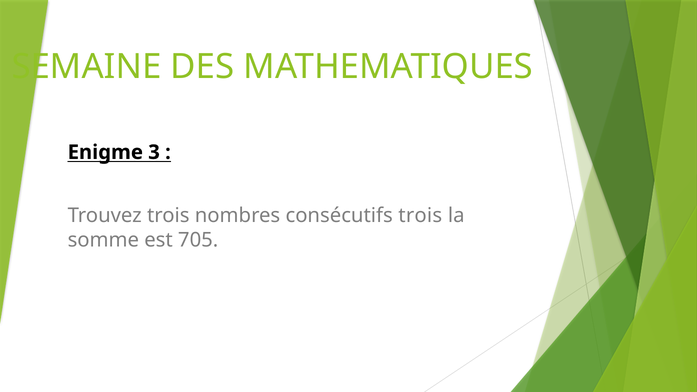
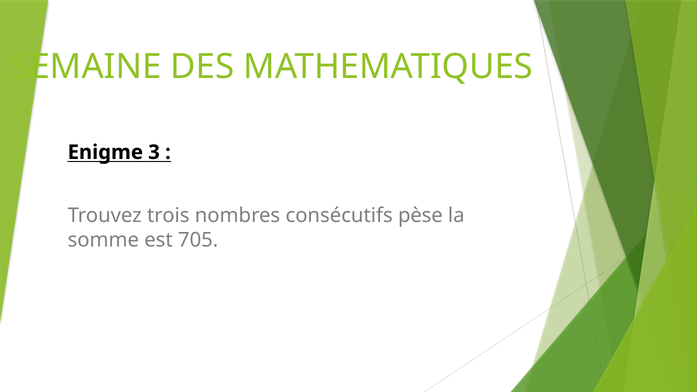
consécutifs trois: trois -> pèse (420, 216)
